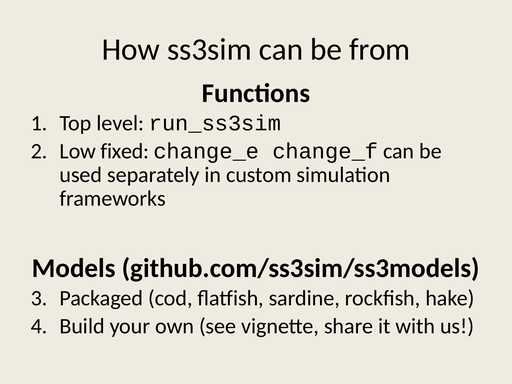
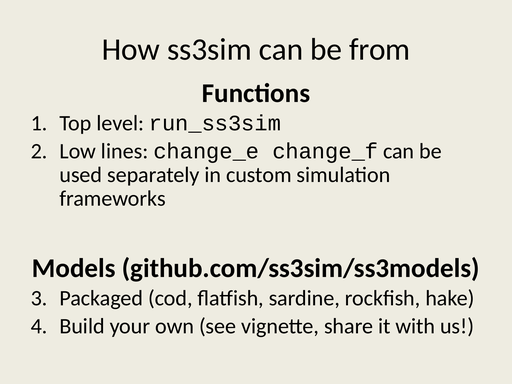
fixed: fixed -> lines (125, 151)
